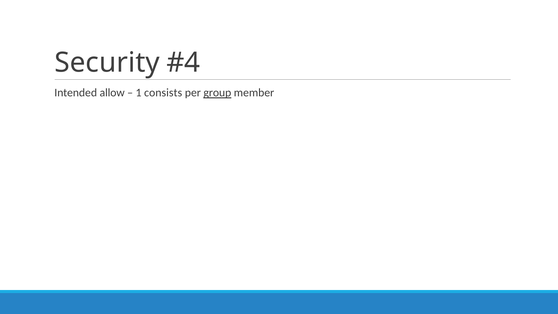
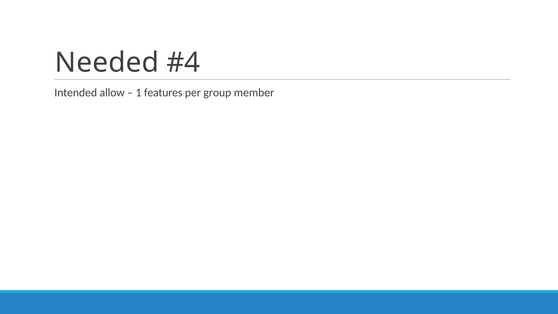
Security: Security -> Needed (107, 63)
consists: consists -> features (163, 93)
group underline: present -> none (217, 93)
